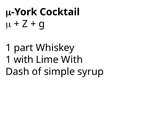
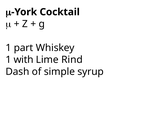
Lime With: With -> Rind (72, 60)
